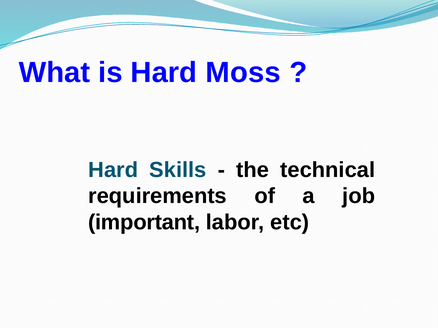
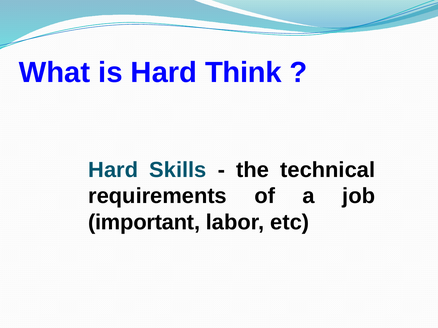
Moss: Moss -> Think (243, 73)
